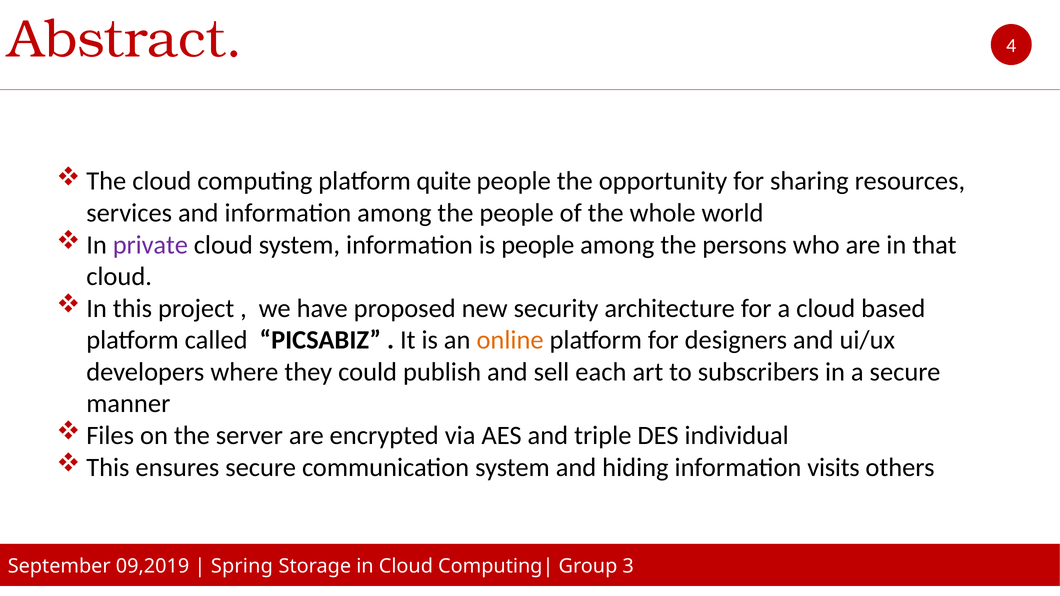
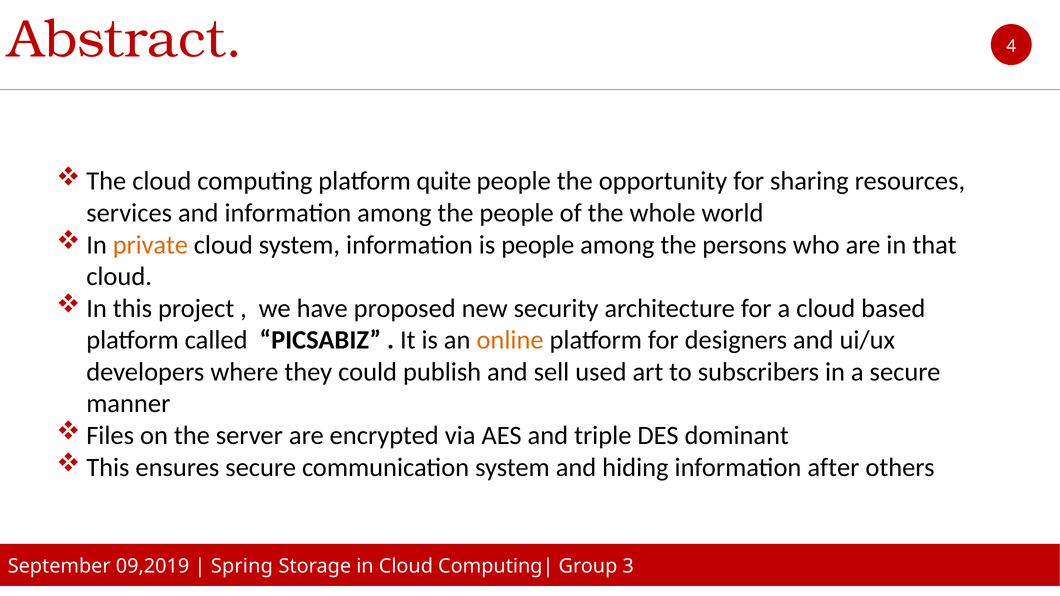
private colour: purple -> orange (150, 245)
each: each -> used (601, 372)
individual: individual -> dominant (737, 436)
visits: visits -> after (833, 467)
